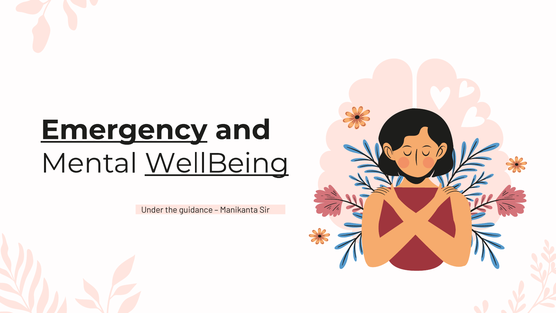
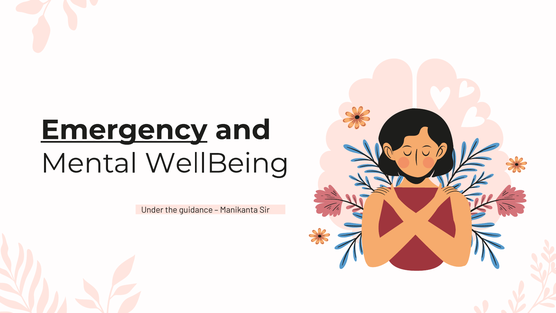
WellBeing underline: present -> none (217, 163)
